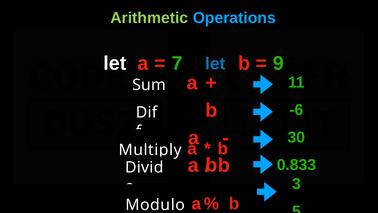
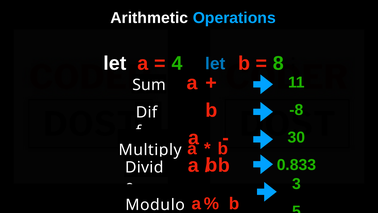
Arithmetic colour: light green -> white (149, 18)
7: 7 -> 4 (177, 63)
9: 9 -> 8 (278, 63)
-6: -6 -> -8 (296, 110)
